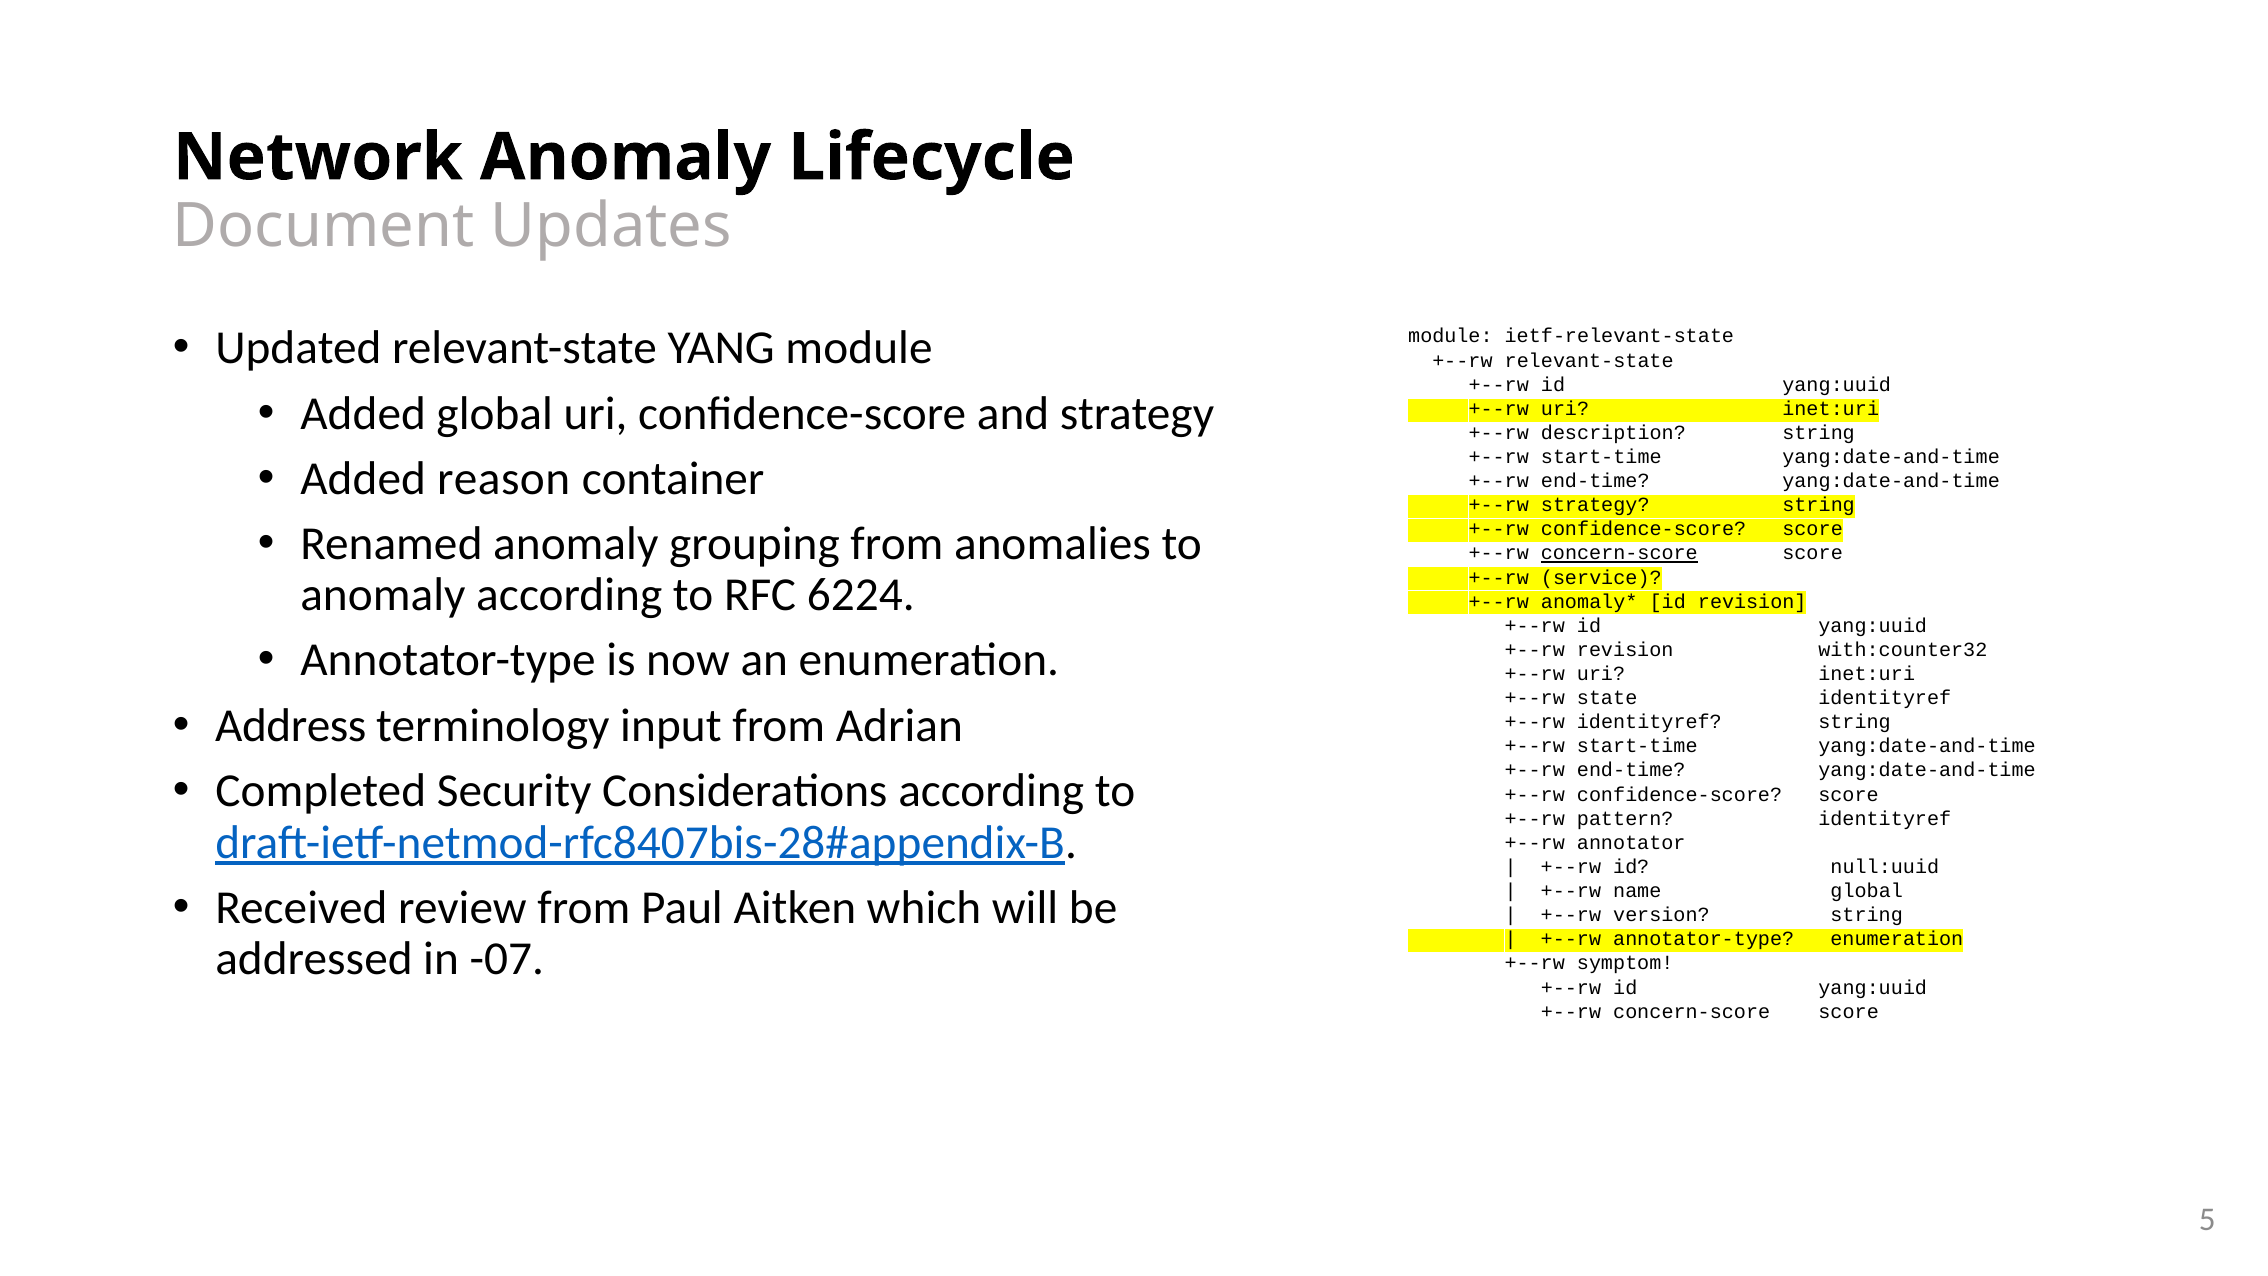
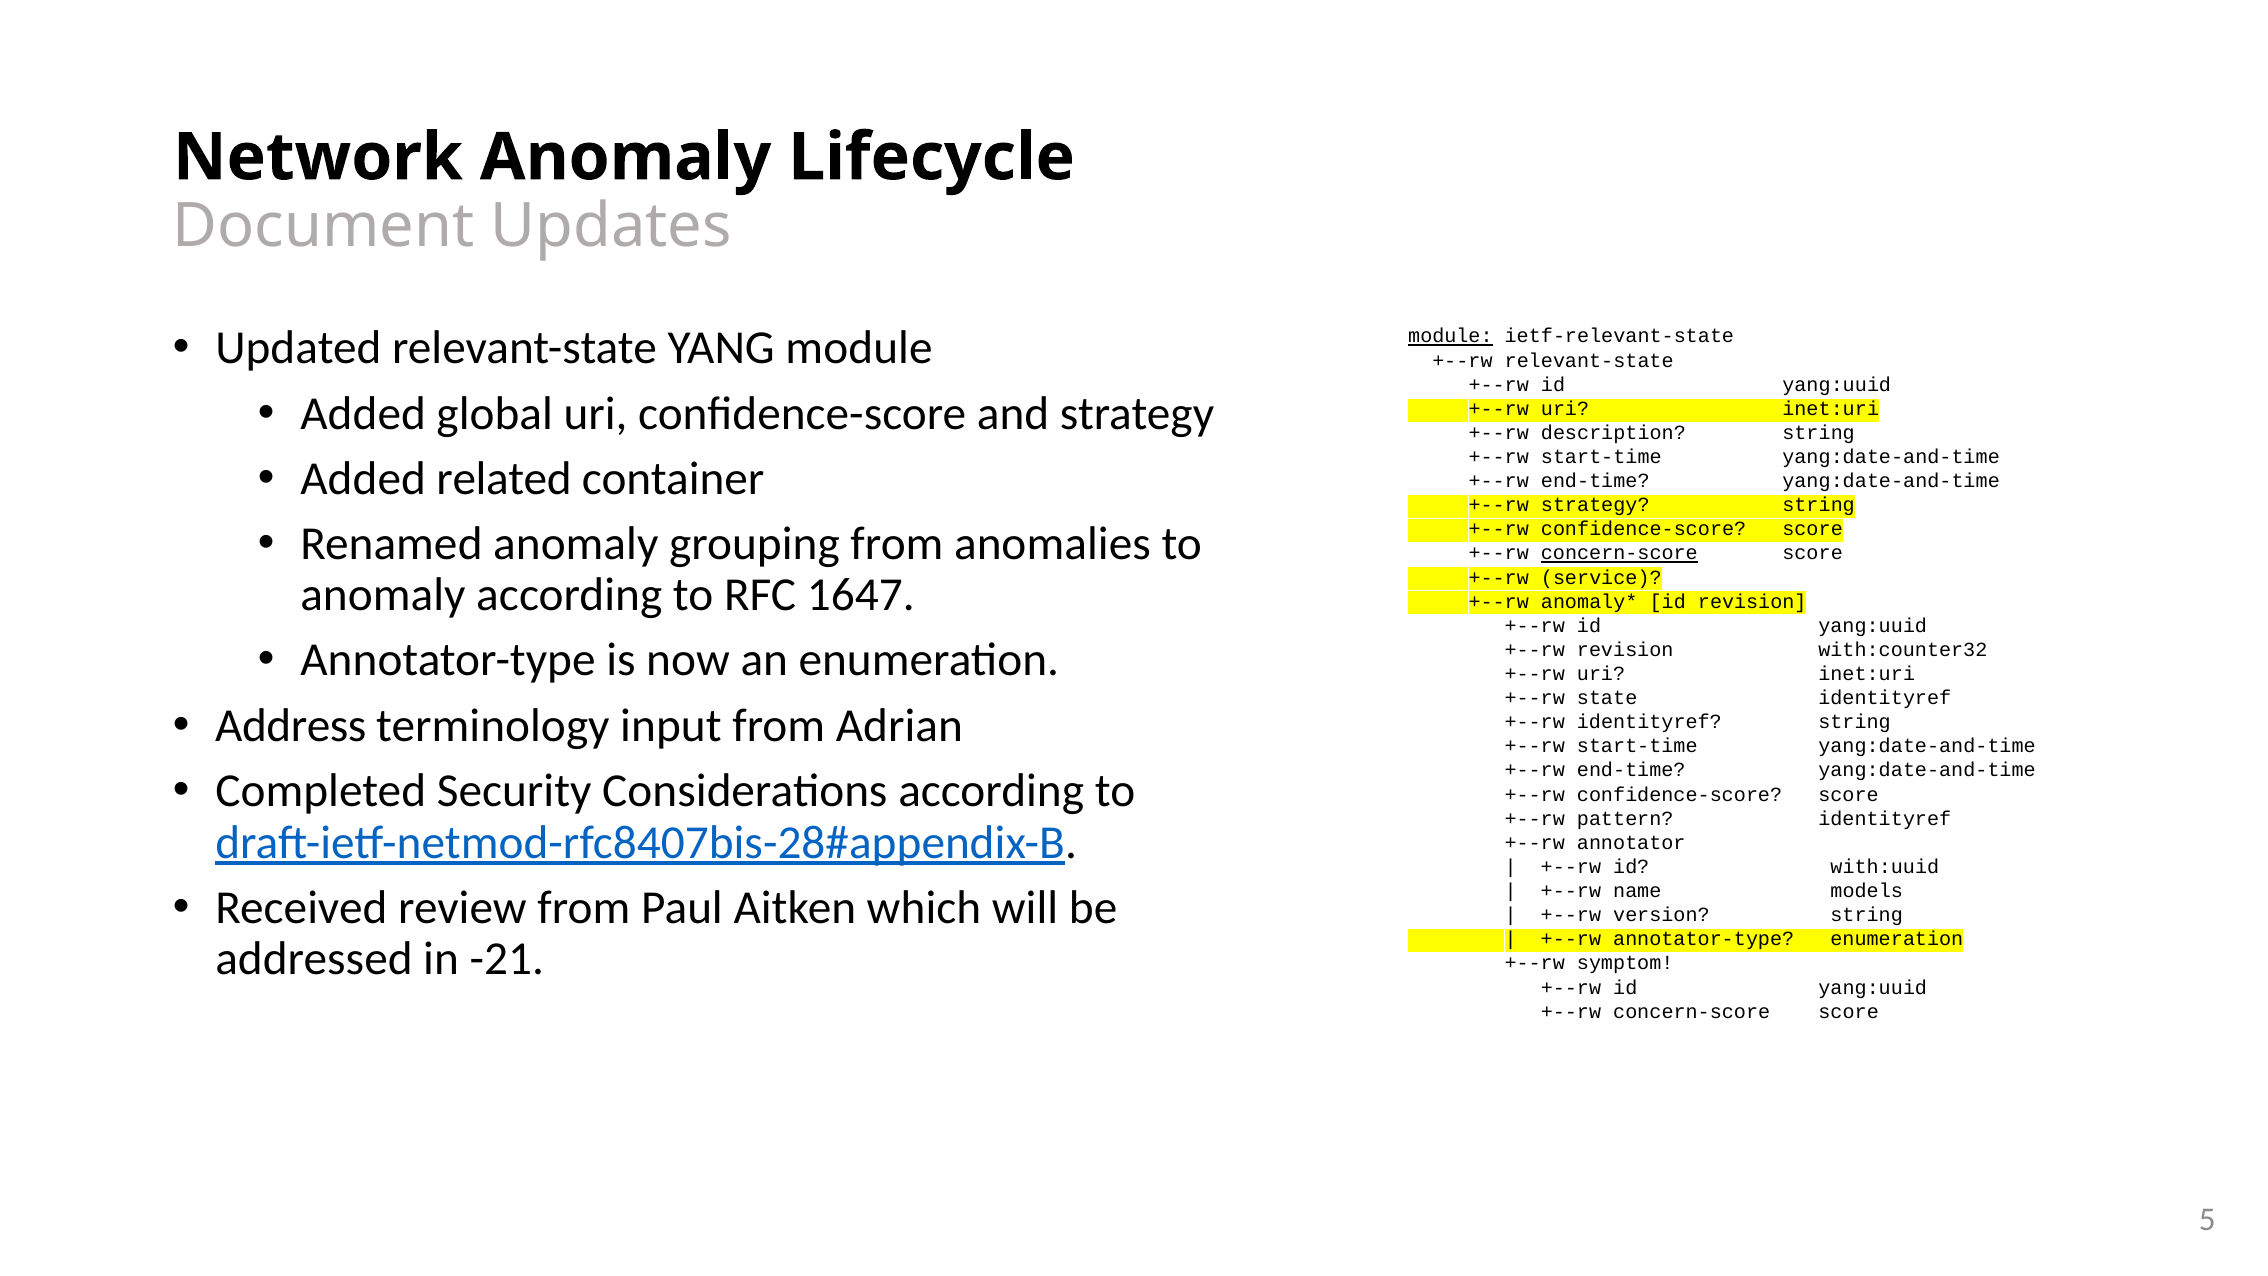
module underline: none -> present (1450, 336)
reason: reason -> related (504, 479)
6224: 6224 -> 1647 (861, 595)
null:uuid: null:uuid -> with:uuid (1885, 867)
name global: global -> models (1867, 891)
-07: -07 -> -21 (507, 959)
